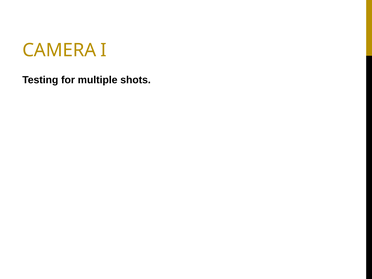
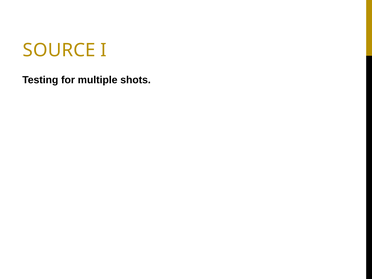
CAMERA: CAMERA -> SOURCE (59, 50)
